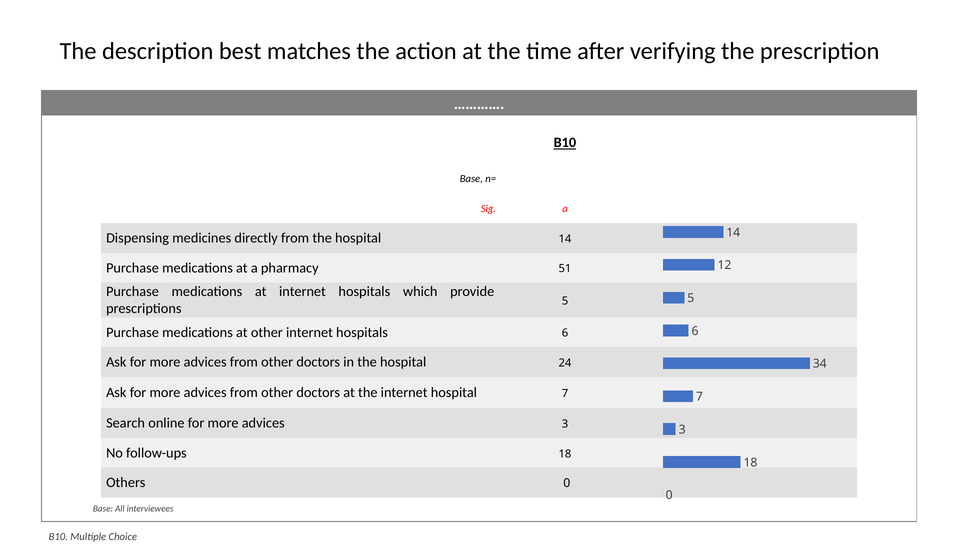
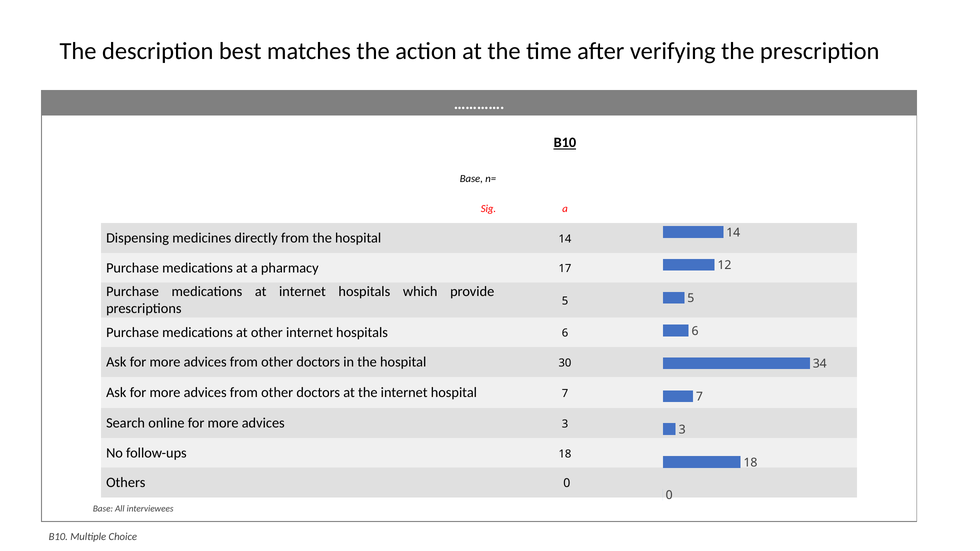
51: 51 -> 17 (565, 269)
24: 24 -> 30 (565, 363)
